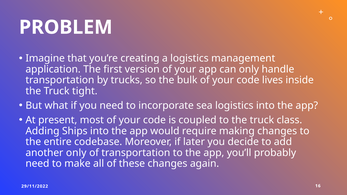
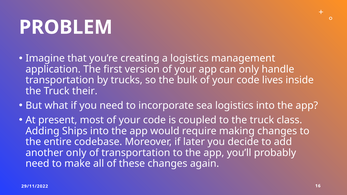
tight: tight -> their (85, 91)
